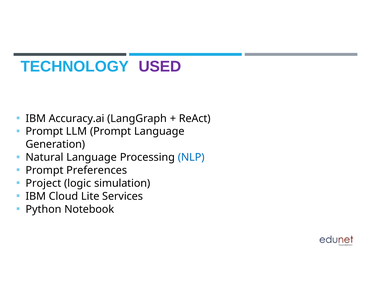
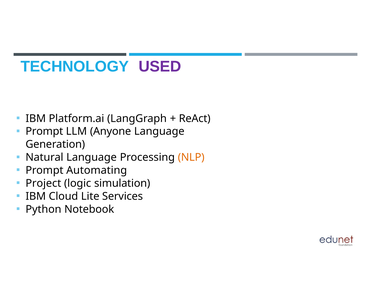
Accuracy.ai: Accuracy.ai -> Platform.ai (76, 118)
LLM Prompt: Prompt -> Anyone (111, 131)
NLP colour: blue -> orange (191, 157)
Preferences: Preferences -> Automating (97, 170)
